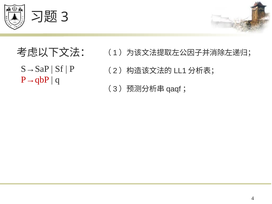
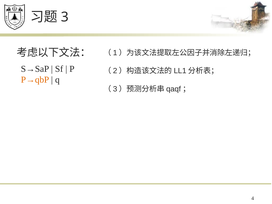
P→qbP colour: red -> orange (35, 80)
